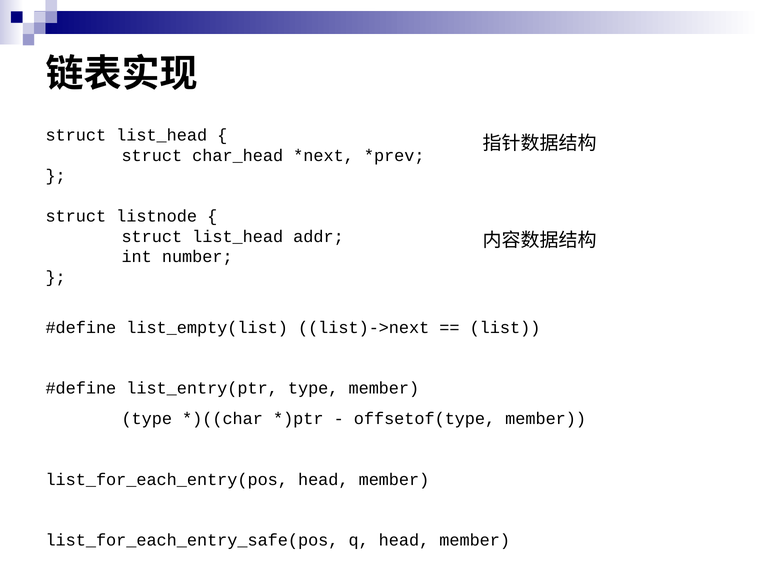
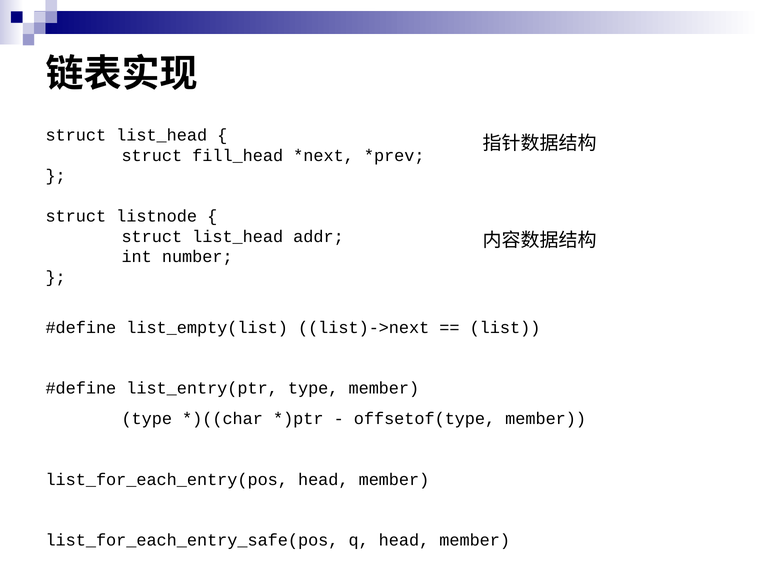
char_head: char_head -> fill_head (238, 155)
